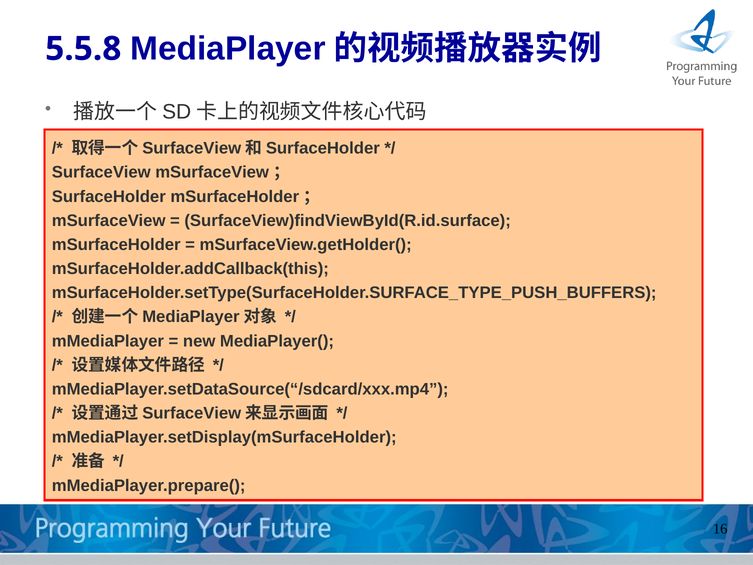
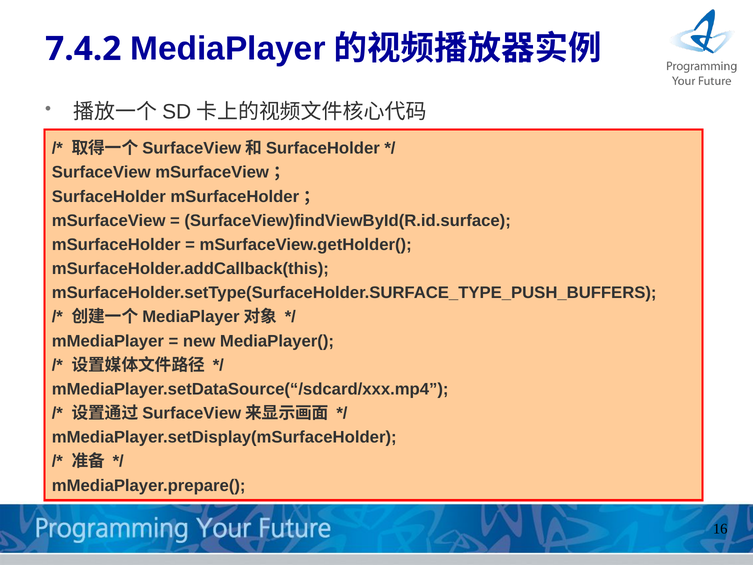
5.5.8: 5.5.8 -> 7.4.2 (83, 49)
